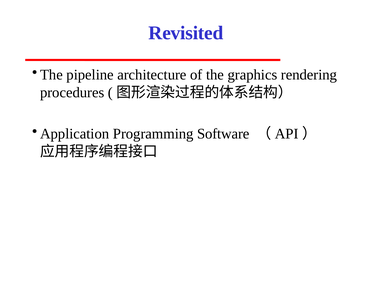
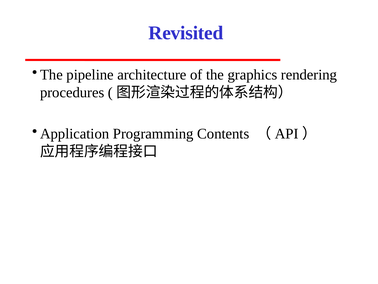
Software: Software -> Contents (223, 134)
